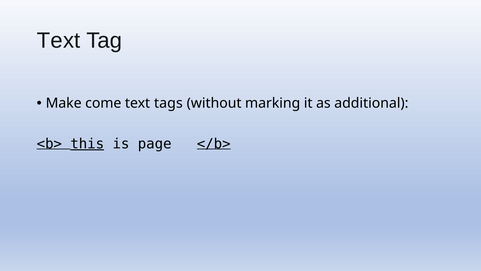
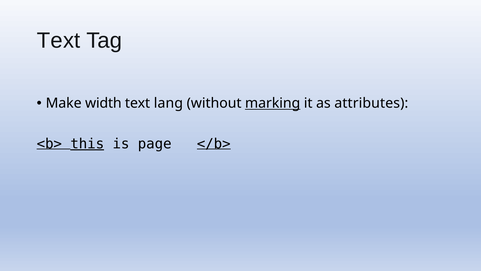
come: come -> width (103, 103)
tags: tags -> lang (168, 103)
marking underline: none -> present (273, 103)
additional: additional -> attributes (371, 103)
